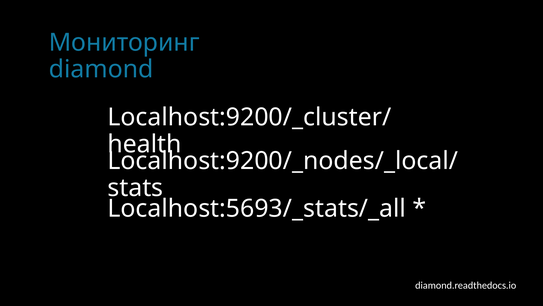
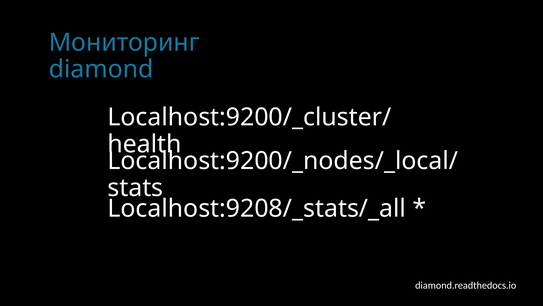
Localhost:5693/_stats/_all: Localhost:5693/_stats/_all -> Localhost:9208/_stats/_all (257, 208)
